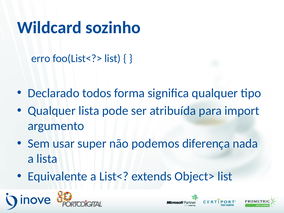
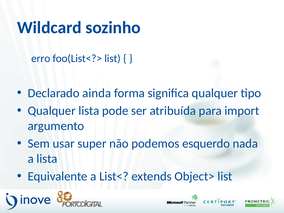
todos: todos -> ainda (97, 93)
diferença: diferença -> esquerdo (206, 144)
